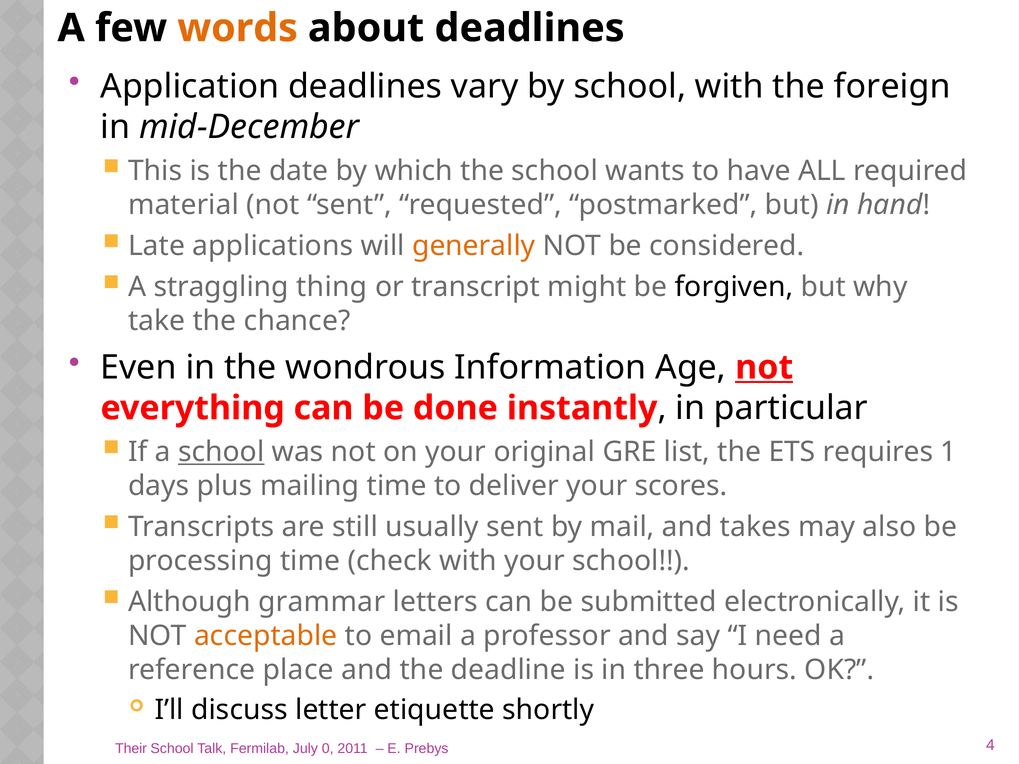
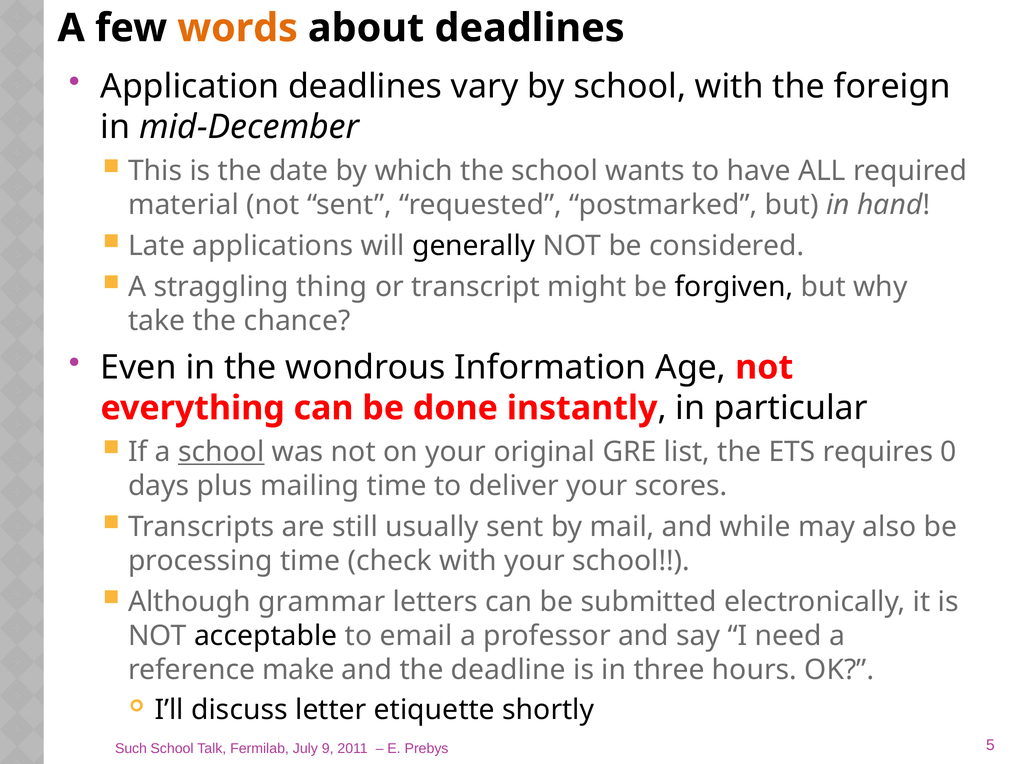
generally colour: orange -> black (474, 246)
not underline: present -> none (764, 367)
1: 1 -> 0 (949, 452)
takes: takes -> while (755, 527)
acceptable colour: orange -> black (266, 636)
place: place -> make (299, 670)
Their: Their -> Such (131, 749)
0: 0 -> 9 (328, 749)
4: 4 -> 5 (990, 745)
